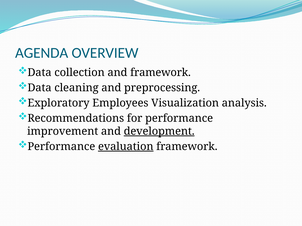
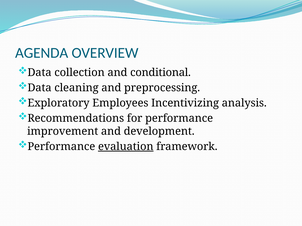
and framework: framework -> conditional (161, 73)
Visualization: Visualization -> Incentivizing (185, 103)
development underline: present -> none (159, 132)
